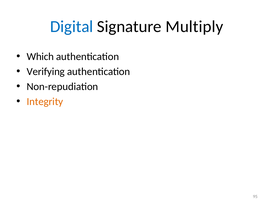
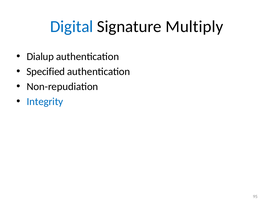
Which: Which -> Dialup (40, 56)
Verifying: Verifying -> Specified (46, 71)
Integrity colour: orange -> blue (45, 101)
